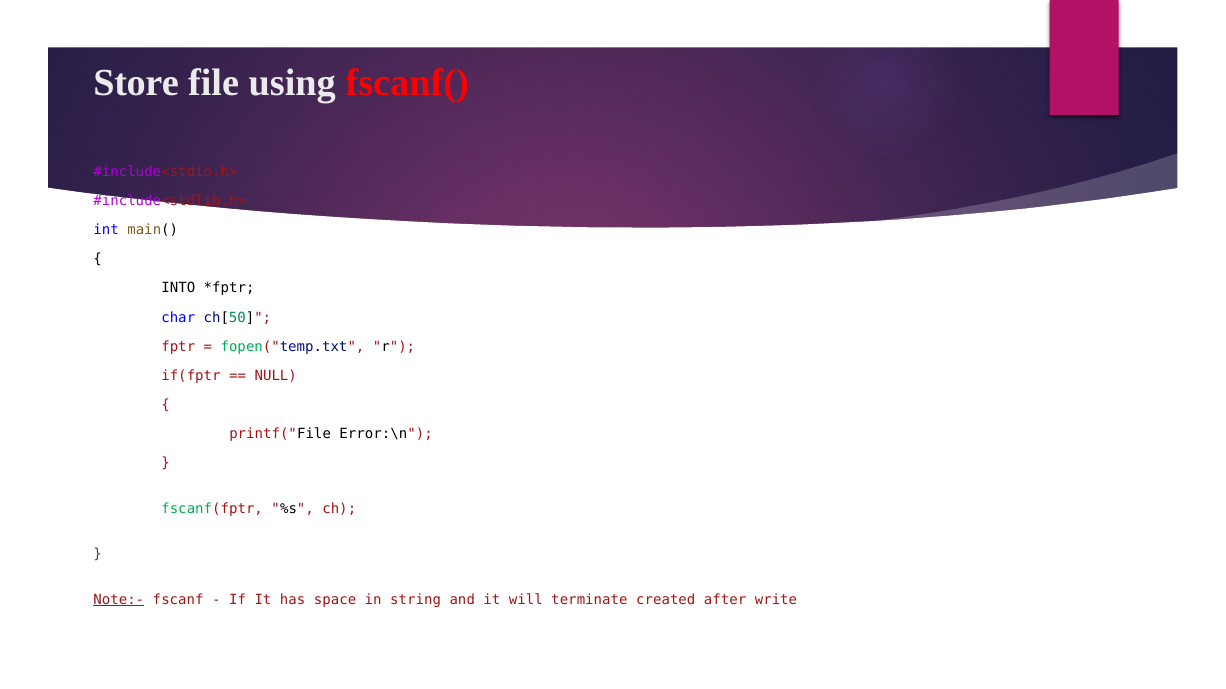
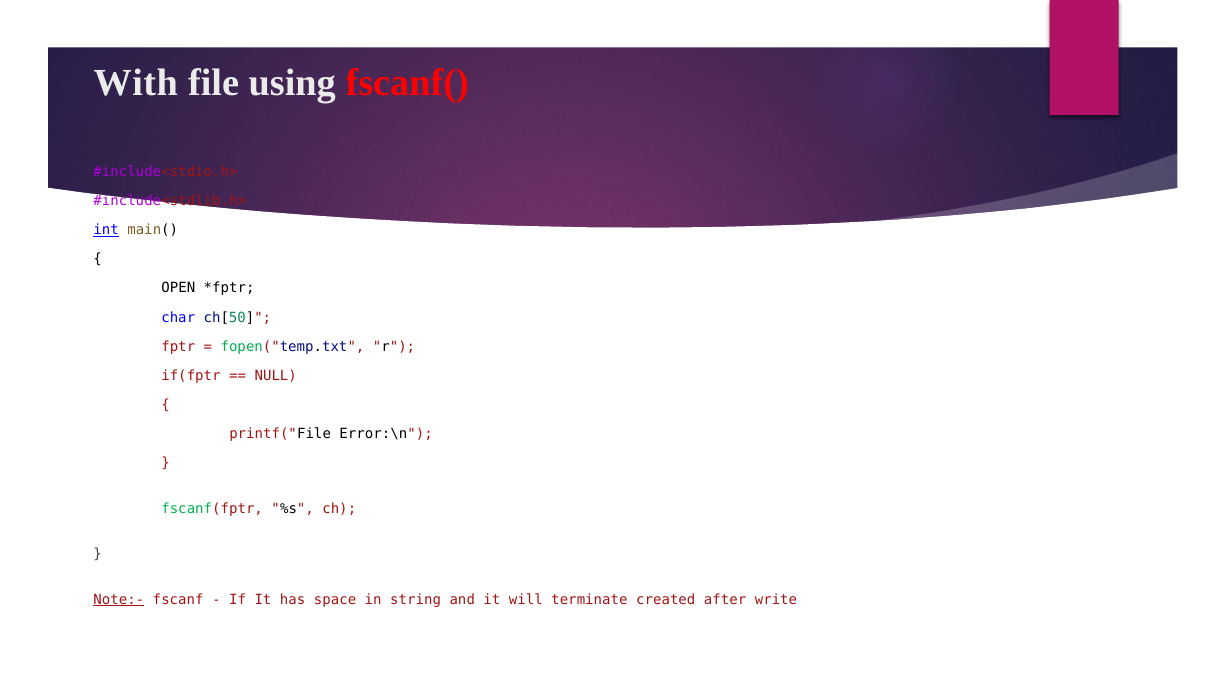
Store: Store -> With (136, 83)
int underline: none -> present (106, 230)
INTO: INTO -> OPEN (178, 289)
